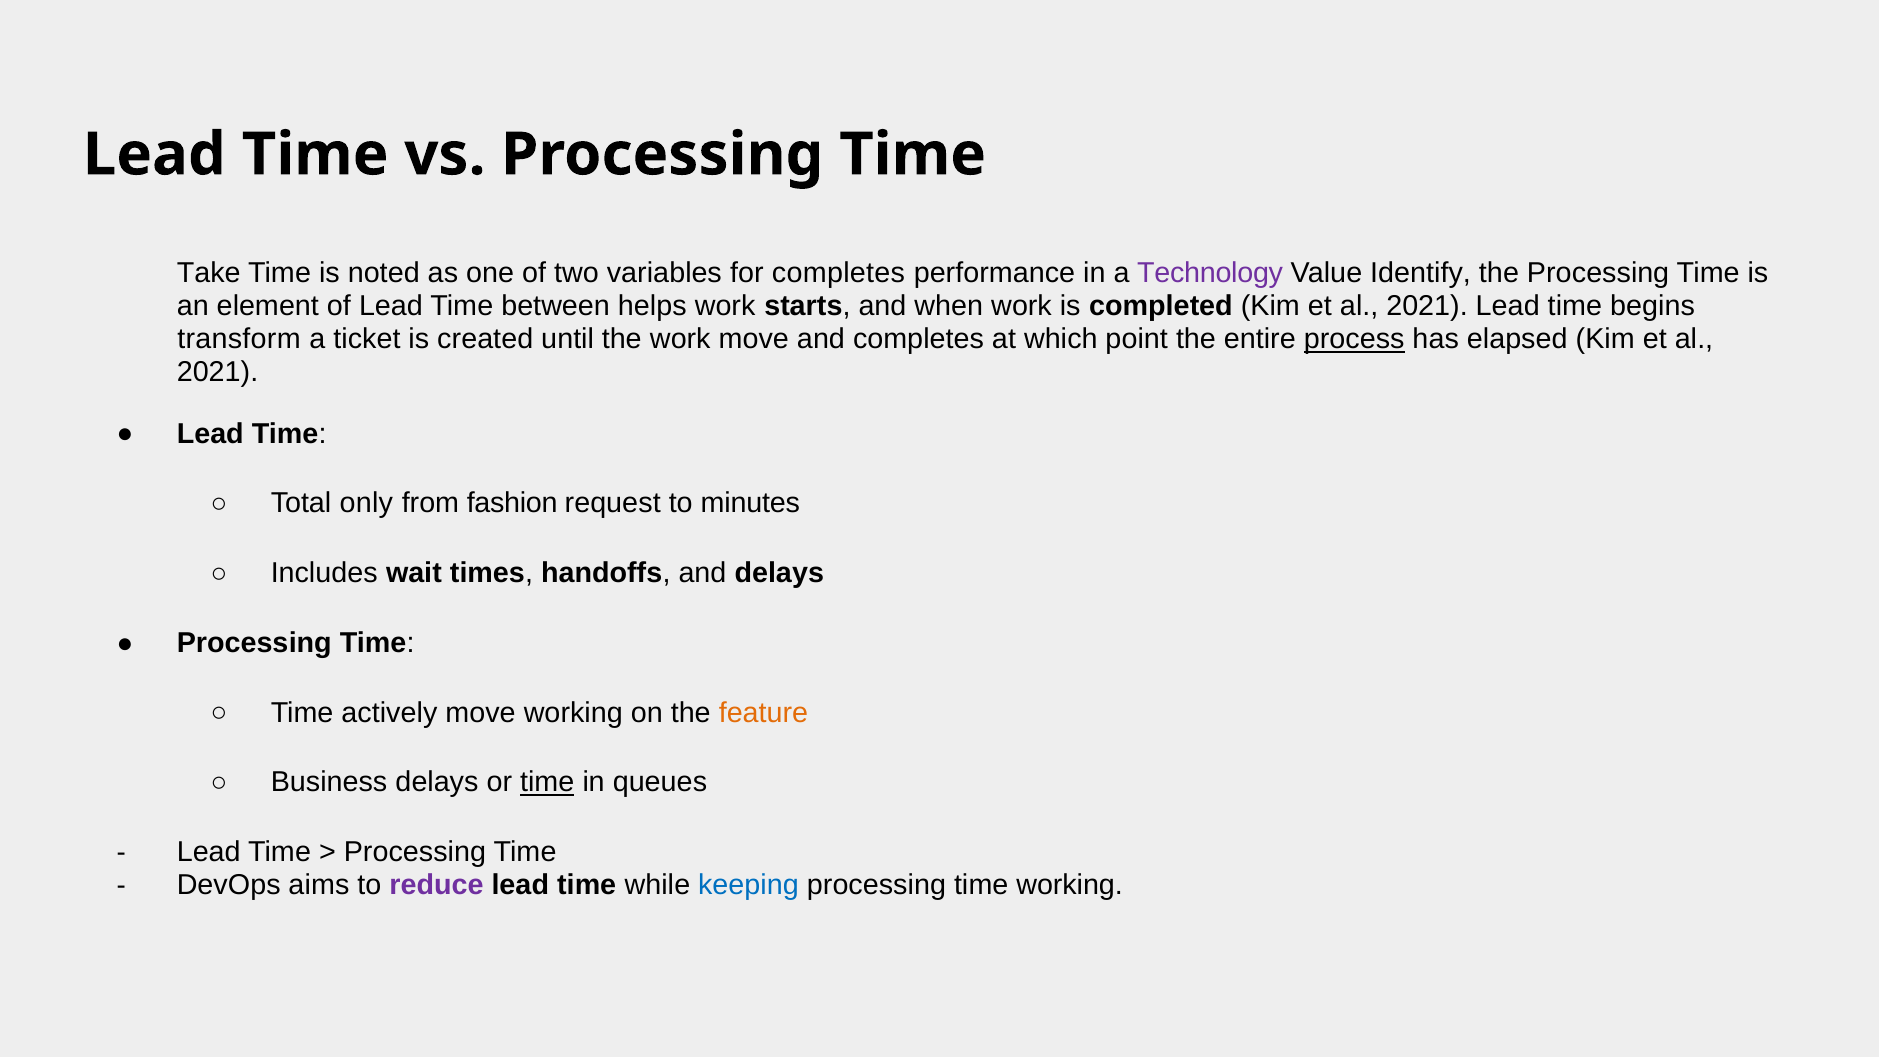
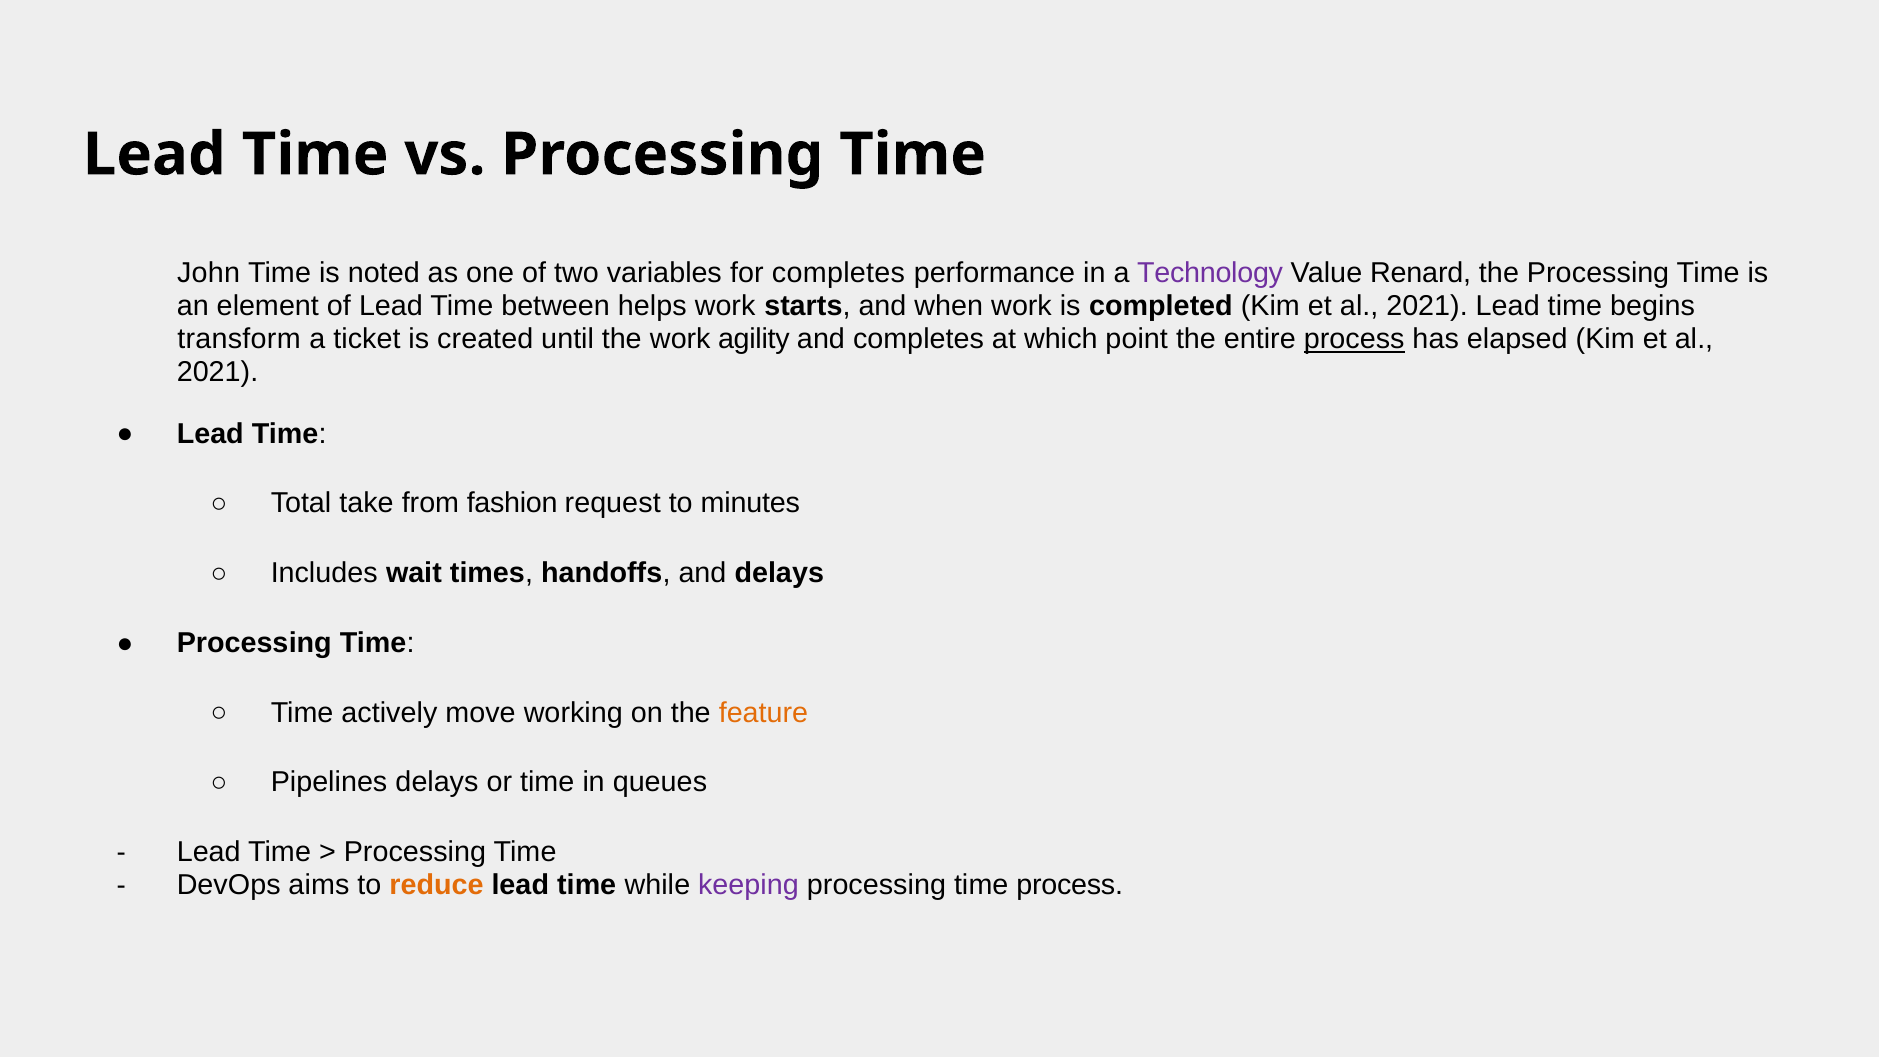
Take: Take -> John (209, 273)
Identify: Identify -> Renard (1421, 273)
work move: move -> agility (754, 339)
only: only -> take (366, 503)
Business: Business -> Pipelines (329, 782)
time underline: present -> none (547, 782)
reduce colour: purple -> orange (436, 885)
keeping colour: blue -> purple (748, 885)
time working: working -> process (1070, 885)
